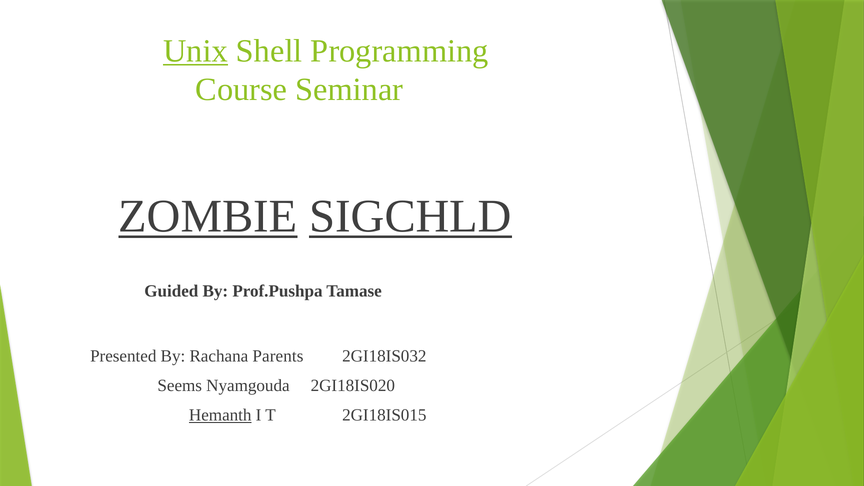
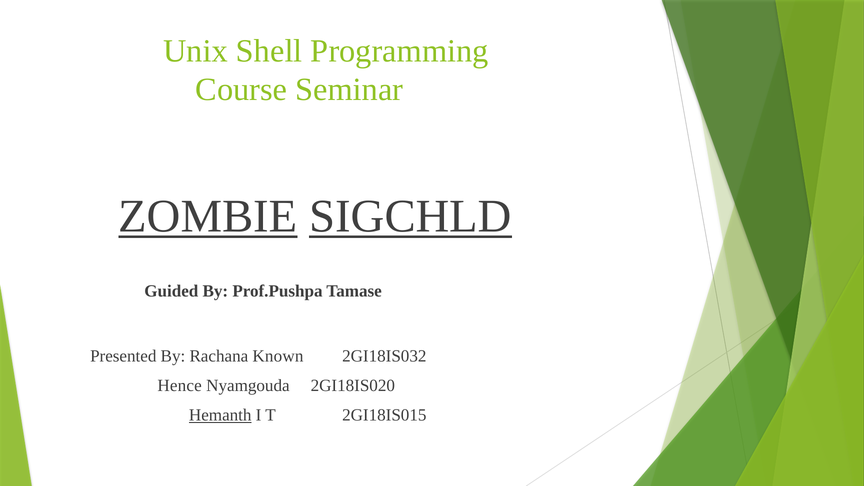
Unix underline: present -> none (195, 51)
Parents: Parents -> Known (278, 356)
Seems: Seems -> Hence (180, 386)
